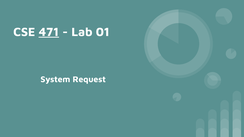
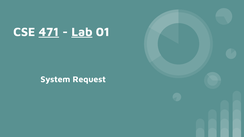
Lab underline: none -> present (82, 32)
